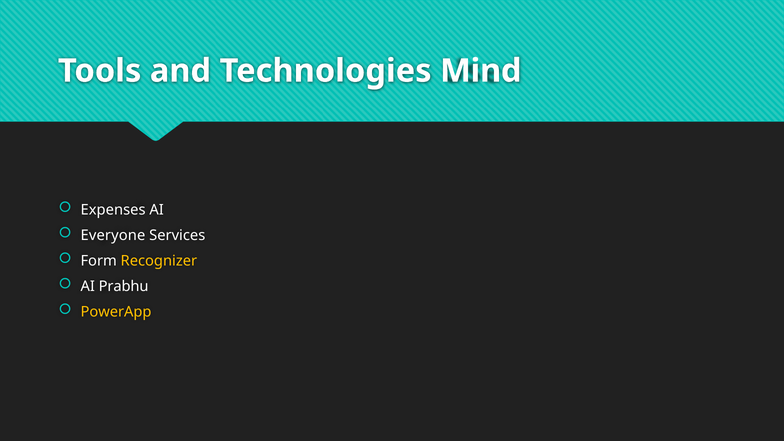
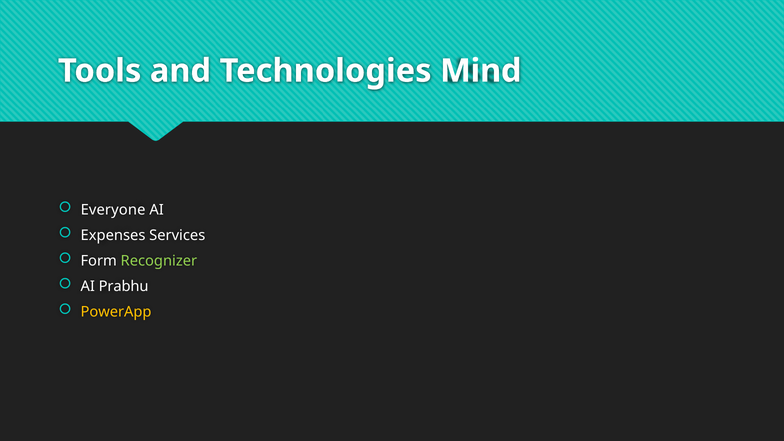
Expenses: Expenses -> Everyone (113, 210)
Everyone: Everyone -> Expenses (113, 235)
Recognizer colour: yellow -> light green (159, 261)
